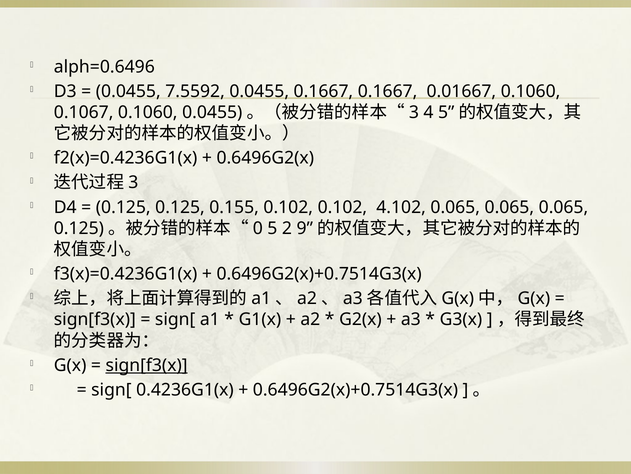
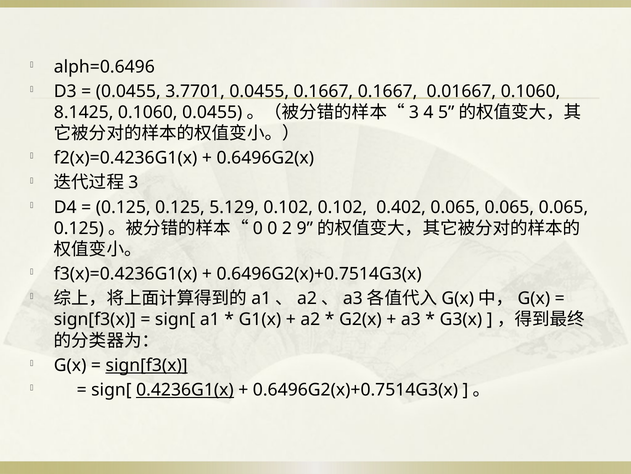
7.5592: 7.5592 -> 3.7701 (195, 91)
0.1067: 0.1067 -> 8.1425 (84, 112)
0.155: 0.155 -> 5.129 (234, 207)
4.102: 4.102 -> 0.402 (401, 207)
5: 5 -> 0 (272, 228)
0.4236G1(x underline: none -> present (185, 389)
